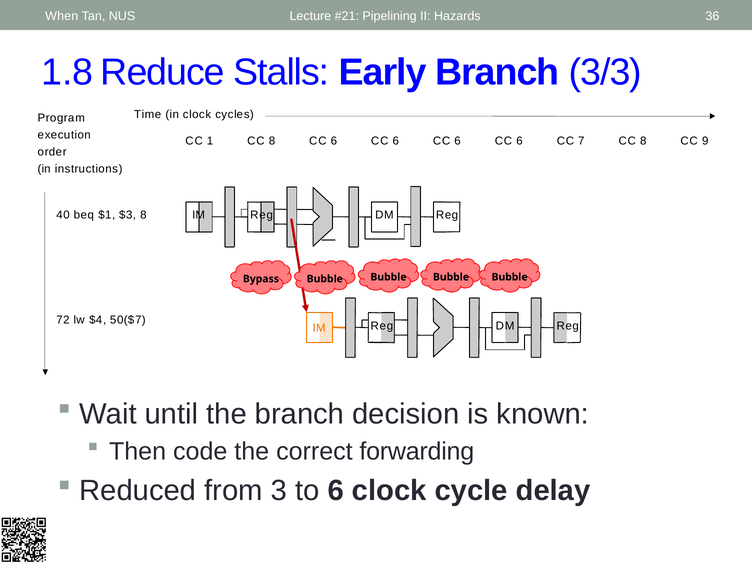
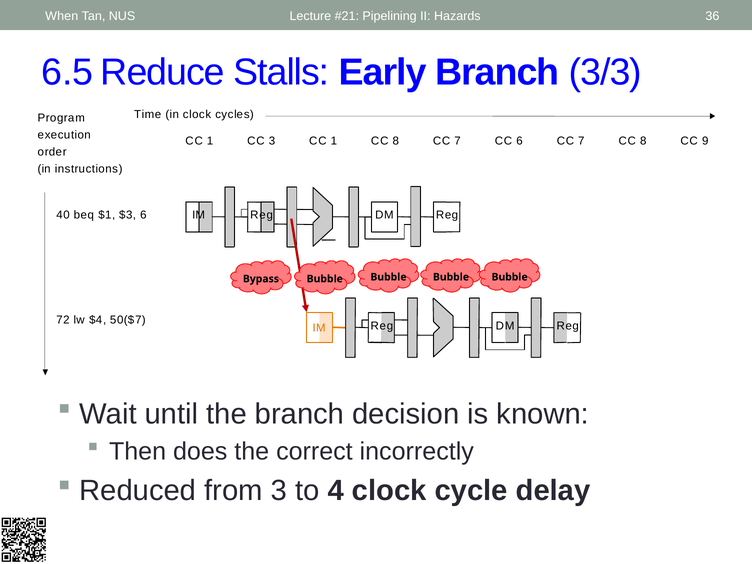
1.8: 1.8 -> 6.5 (67, 72)
8: 8 -> 3 (272, 141)
6: 6 -> 1 (334, 141)
6: 6 -> 8 (396, 141)
6: 6 -> 7 (458, 141)
8: 8 -> 6 (143, 215)
code: code -> does (200, 452)
forwarding: forwarding -> incorrectly (417, 452)
to 6: 6 -> 4 (336, 491)
